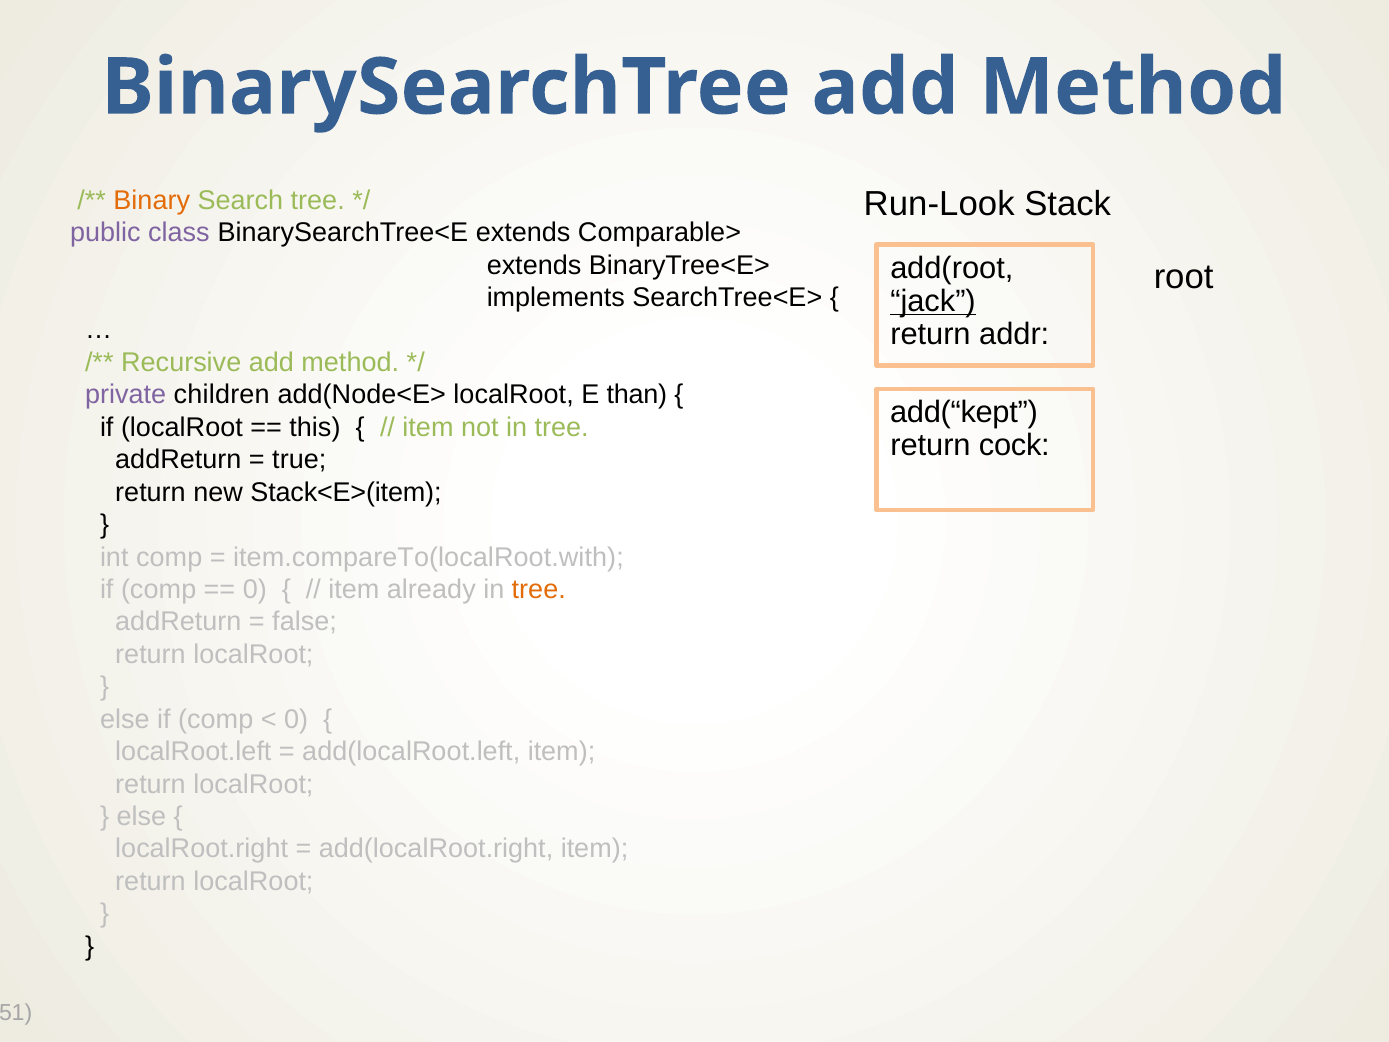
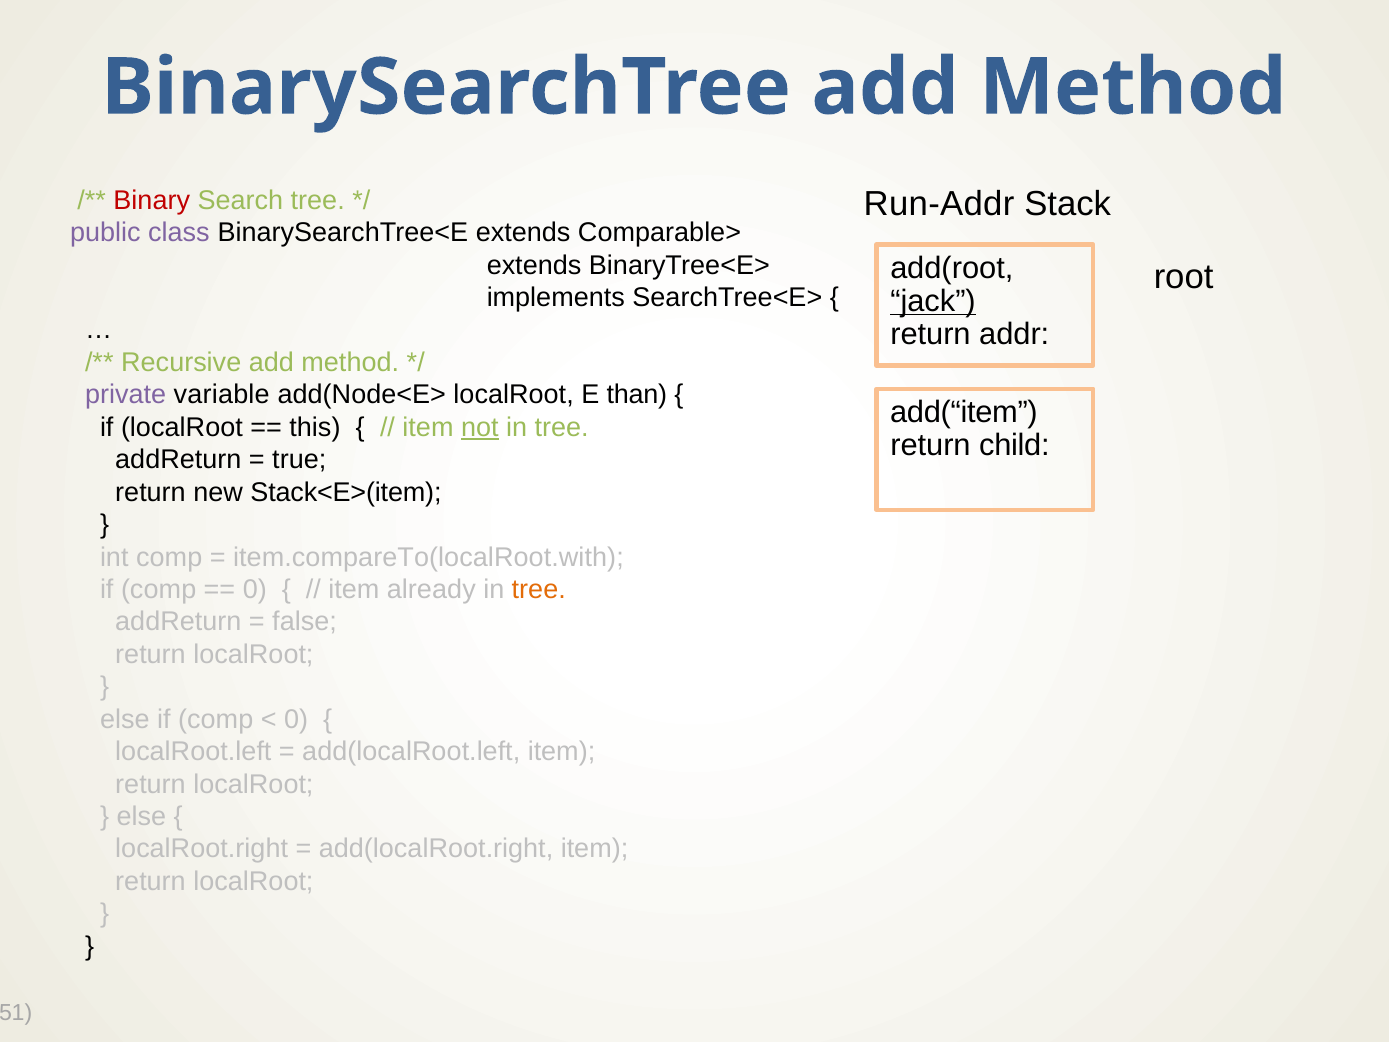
Run-Look: Run-Look -> Run-Addr (939, 204)
Binary colour: orange -> red (152, 200)
children: children -> variable (222, 395)
add(“kept: add(“kept -> add(“item (964, 412)
not underline: none -> present (480, 427)
cock: cock -> child (1014, 445)
